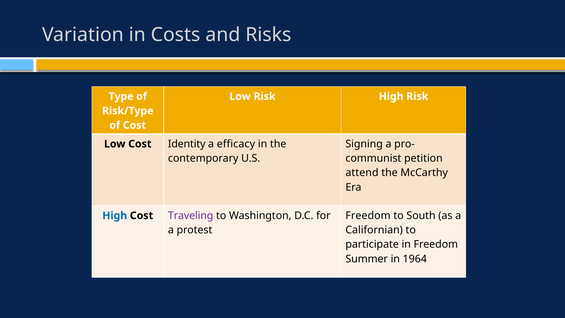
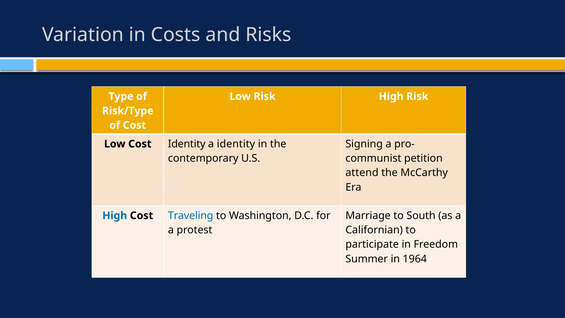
a efficacy: efficacy -> identity (236, 144)
Freedom: Freedom -> Marriage (368, 215)
Traveling colour: purple -> blue (191, 215)
